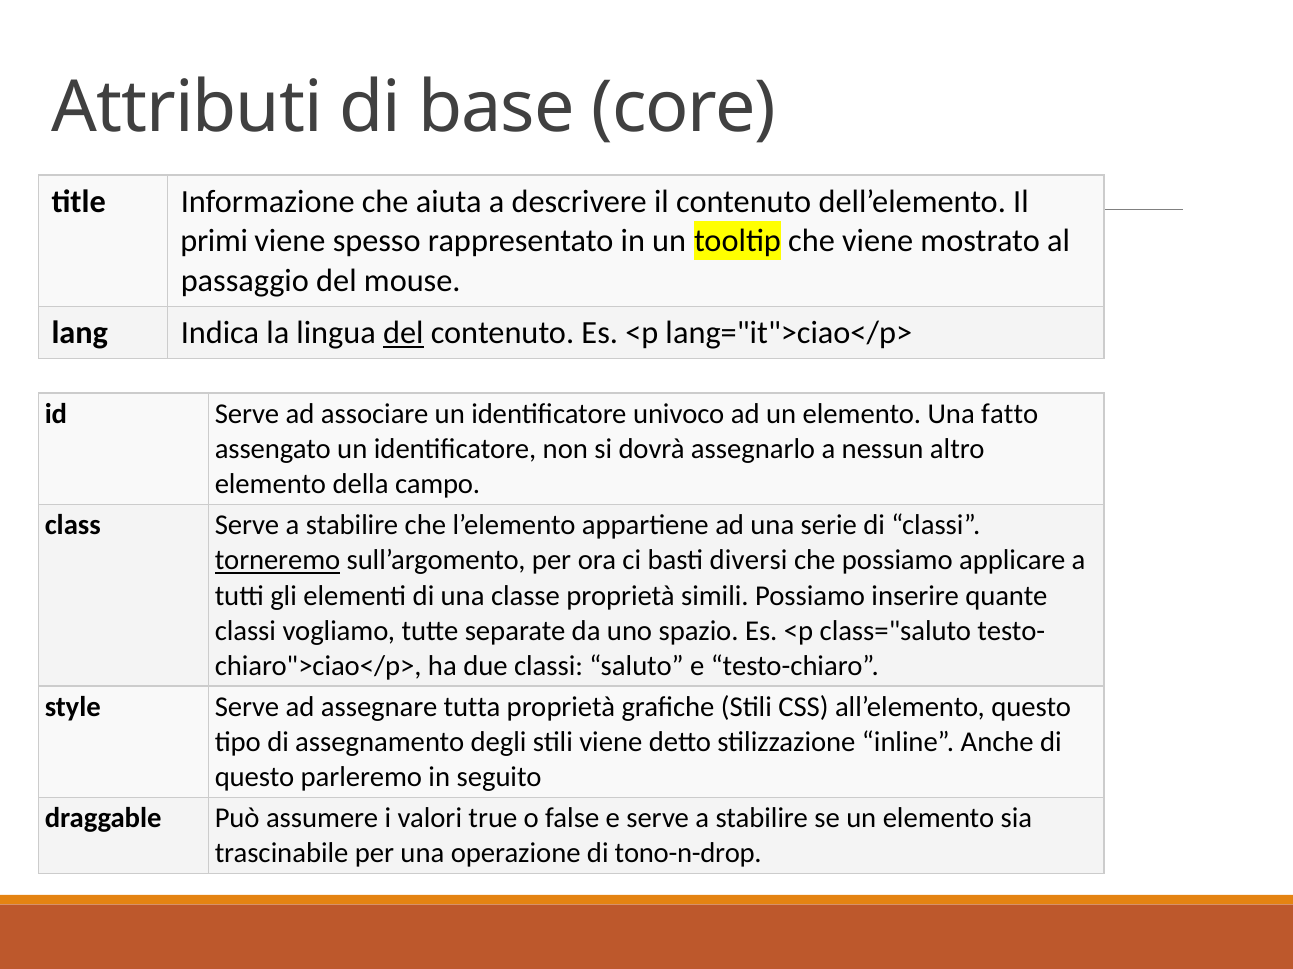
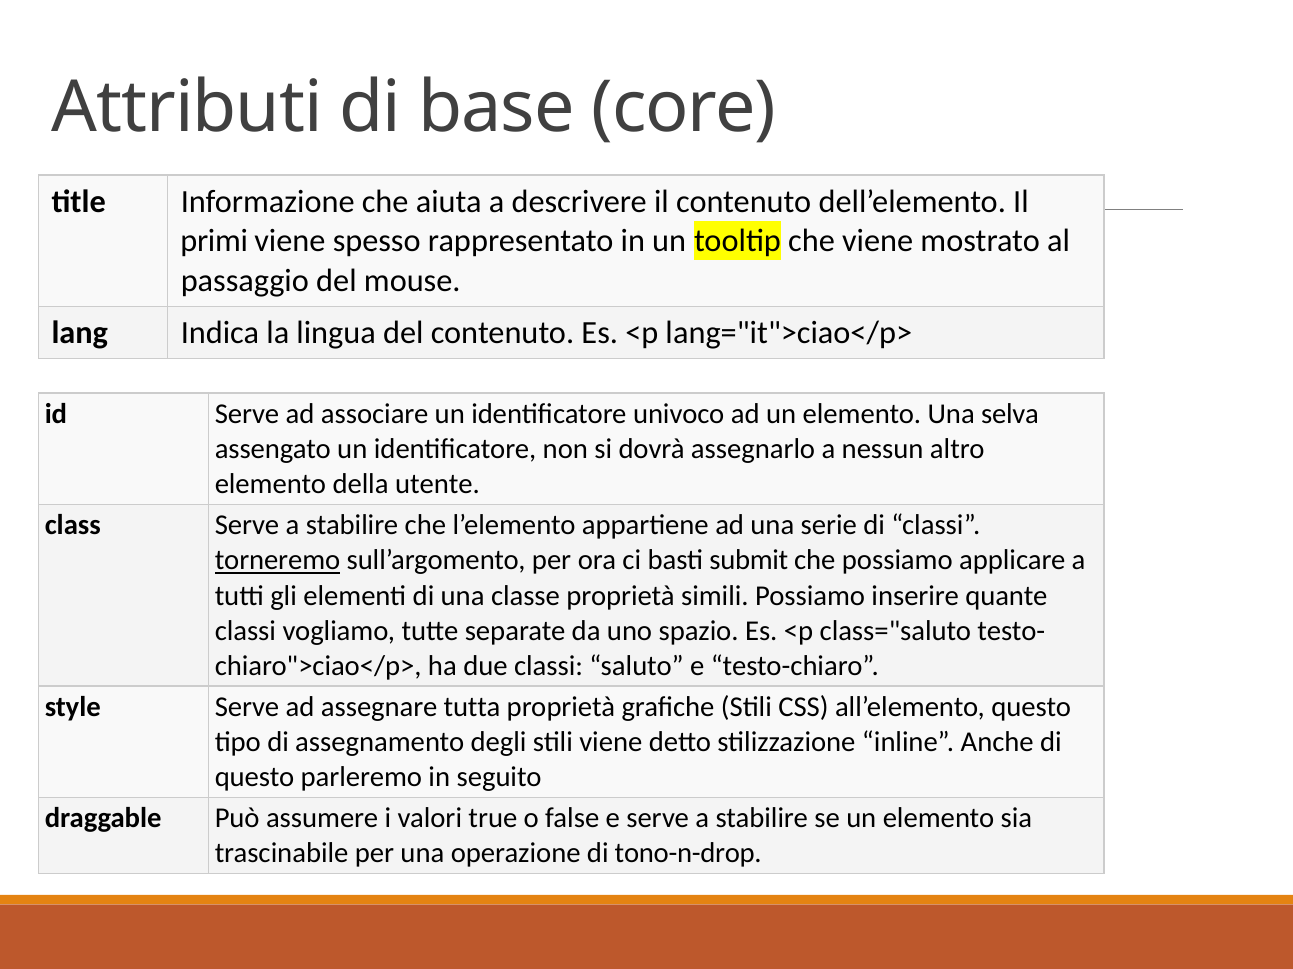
del underline: present -> none (403, 333)
fatto: fatto -> selva (1010, 414)
campo: campo -> utente (437, 484)
diversi: diversi -> submit (749, 561)
